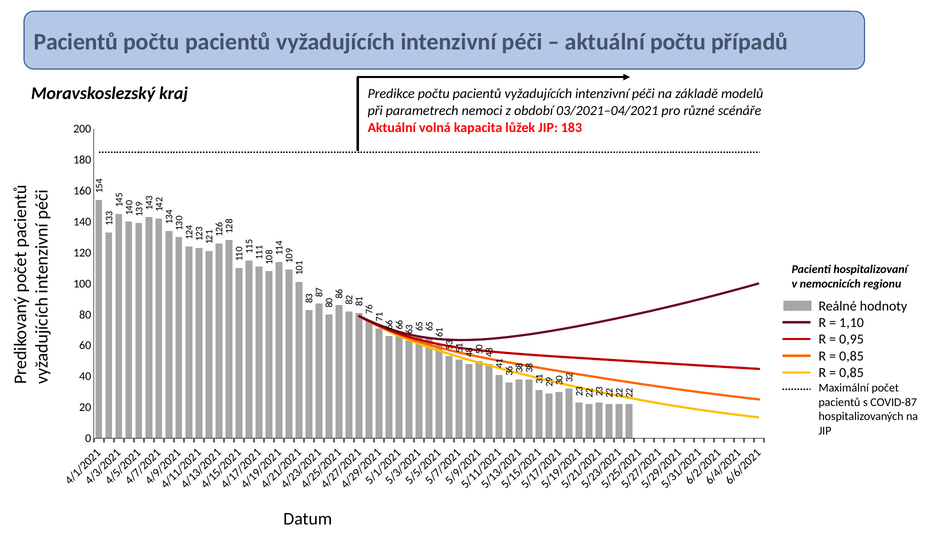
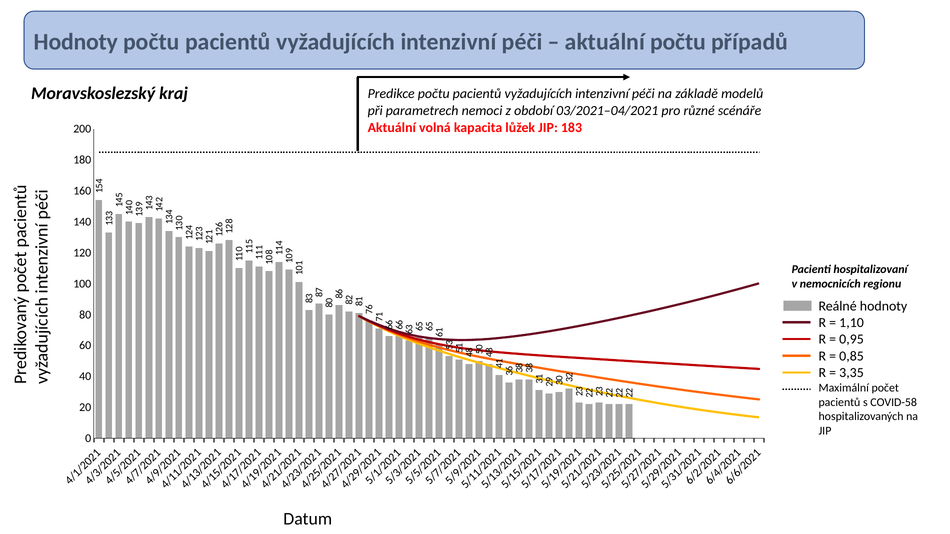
Pacientů: Pacientů -> Hodnoty (76, 42)
0,85: 0,85 -> 3,35 (851, 373)
COVID-87: COVID-87 -> COVID-58 (894, 402)
